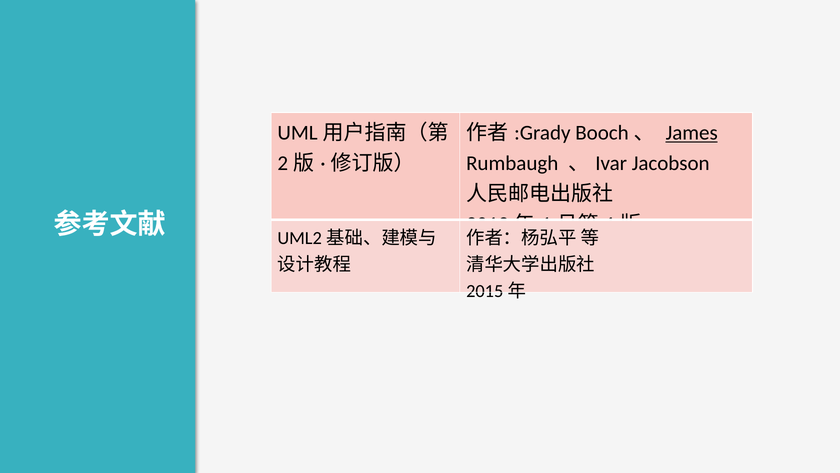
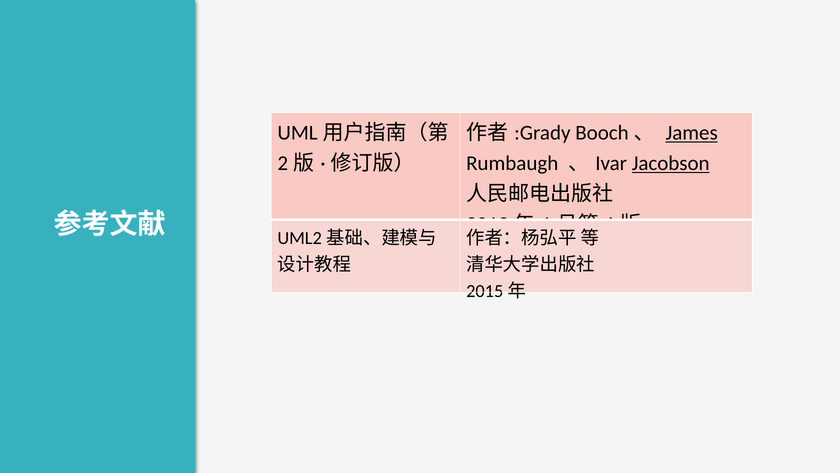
Jacobson underline: none -> present (671, 163)
